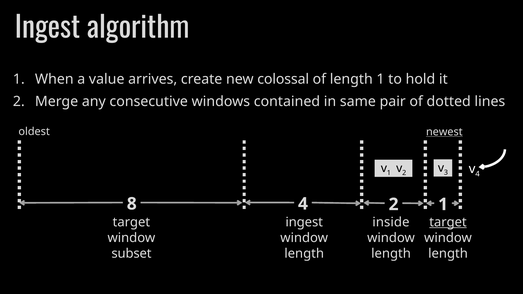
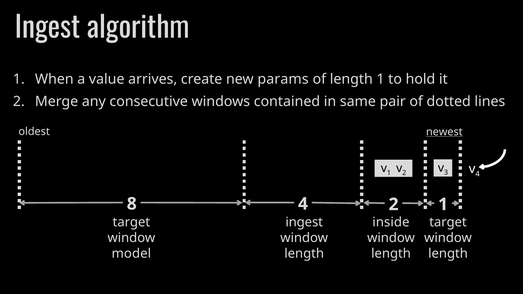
colossal: colossal -> params (283, 79)
target underline: present -> none (448, 222)
subset: subset -> model (131, 254)
